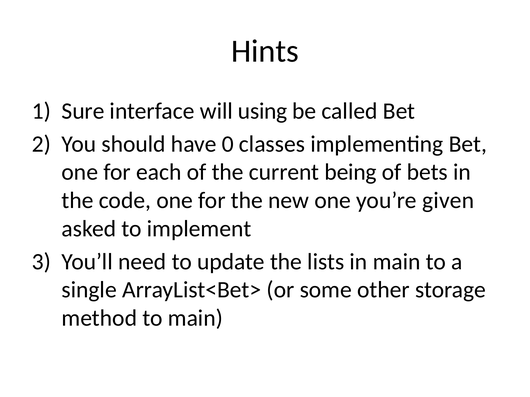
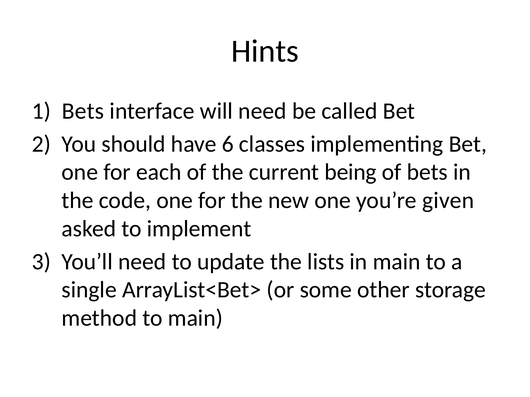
Sure: Sure -> Bets (83, 111)
will using: using -> need (262, 111)
0: 0 -> 6 (228, 144)
